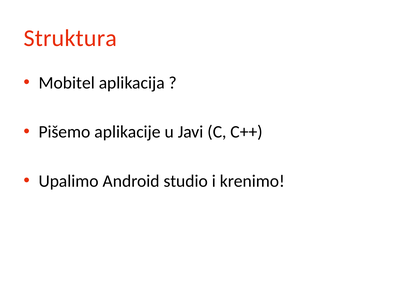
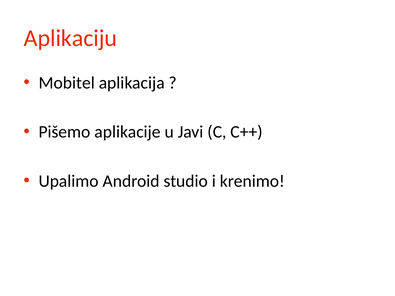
Struktura: Struktura -> Aplikaciju (70, 38)
